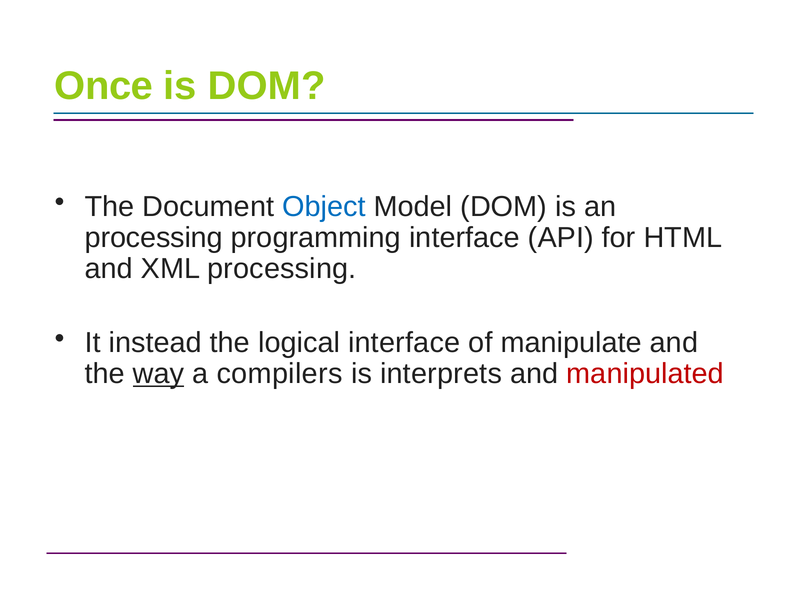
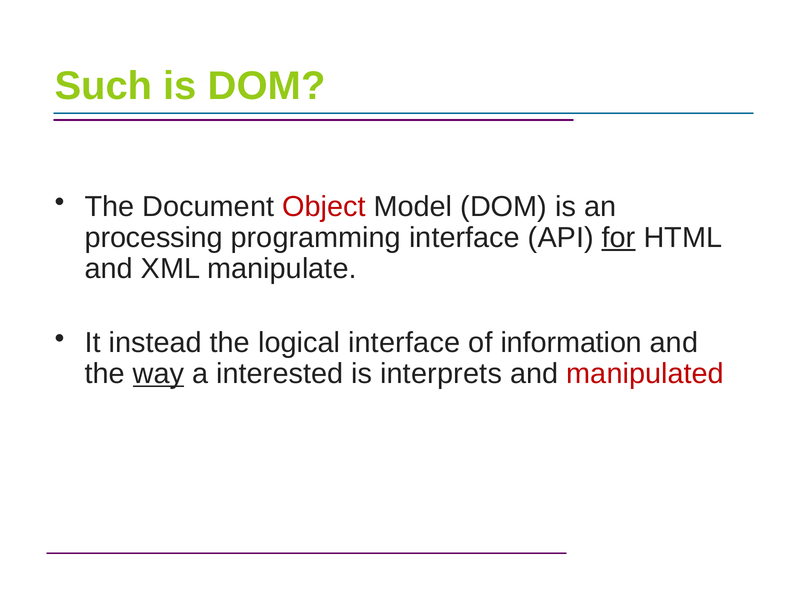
Once: Once -> Such (104, 86)
Object colour: blue -> red (324, 206)
for underline: none -> present (619, 238)
XML processing: processing -> manipulate (282, 269)
manipulate: manipulate -> information (571, 343)
compilers: compilers -> interested (280, 374)
